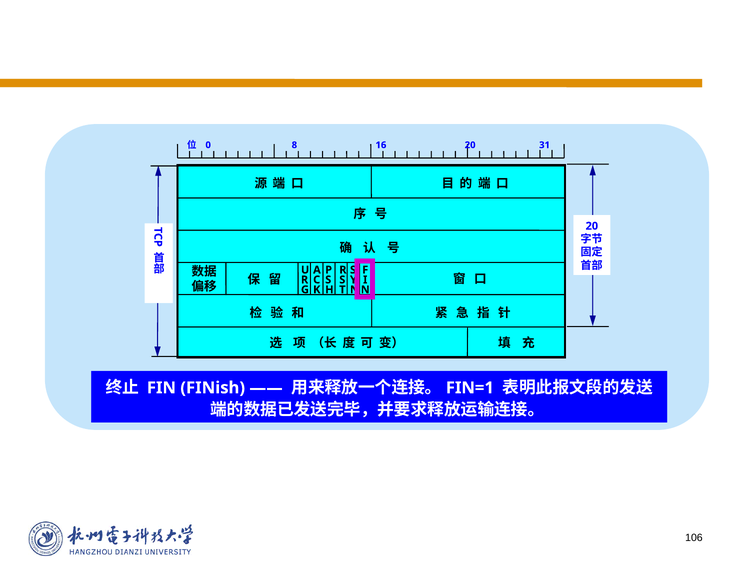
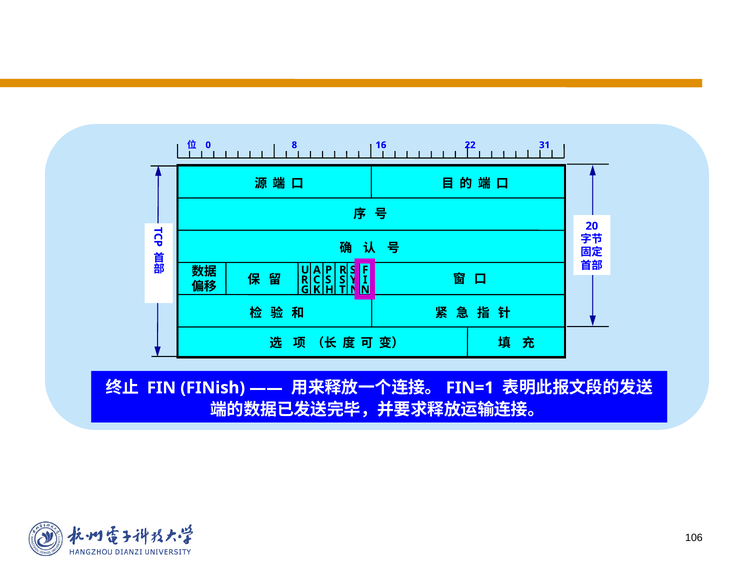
16 20: 20 -> 22 (470, 145)
